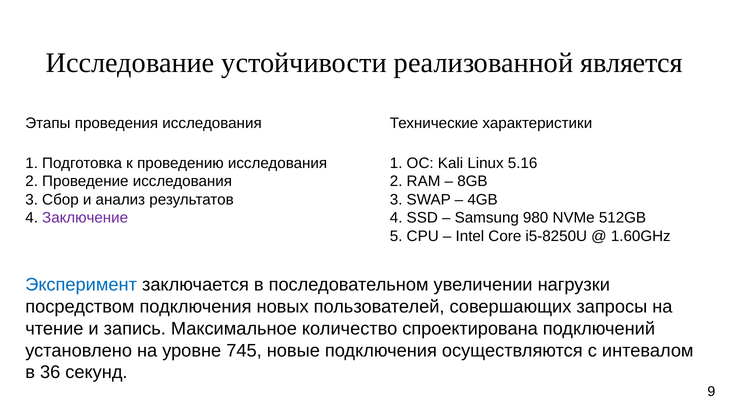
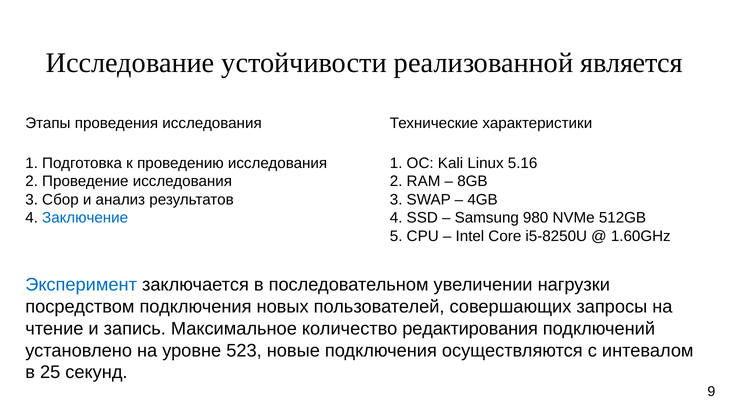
Заключение colour: purple -> blue (85, 218)
спроектирована: спроектирована -> редактирования (470, 329)
745: 745 -> 523 (244, 351)
36: 36 -> 25 (50, 372)
